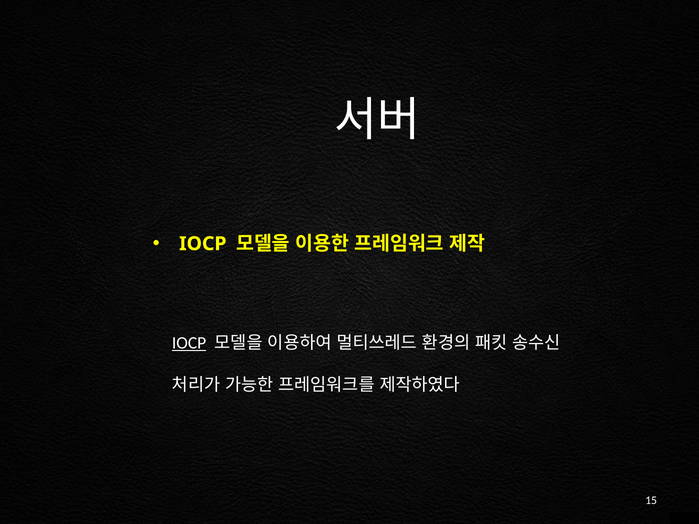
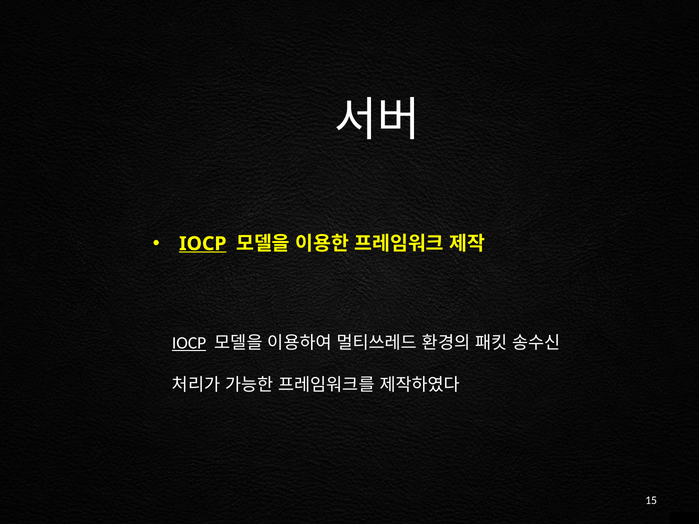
IOCP underline: none -> present (203, 244)
